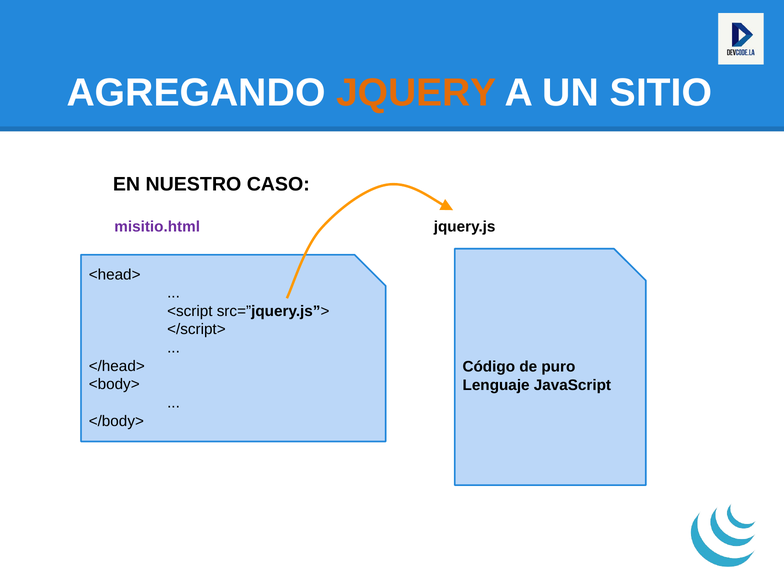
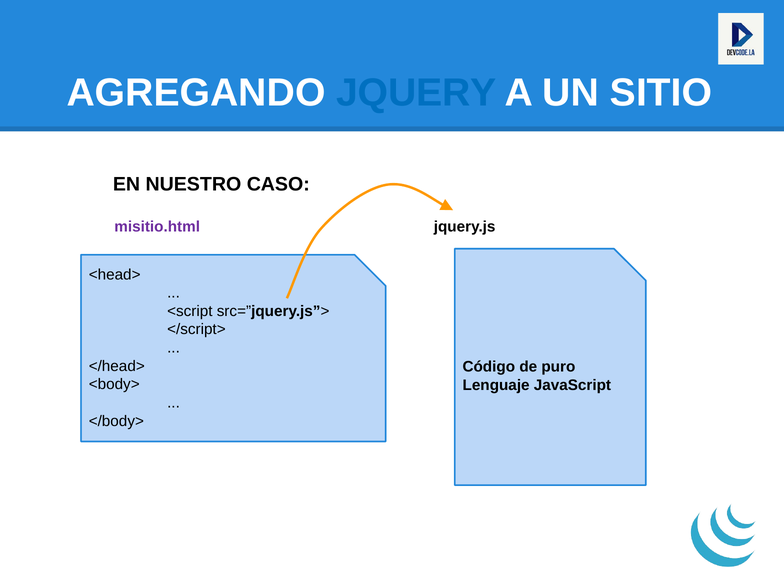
JQUERY colour: orange -> blue (416, 93)
